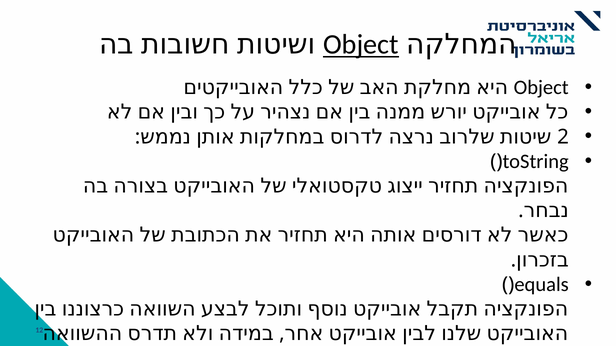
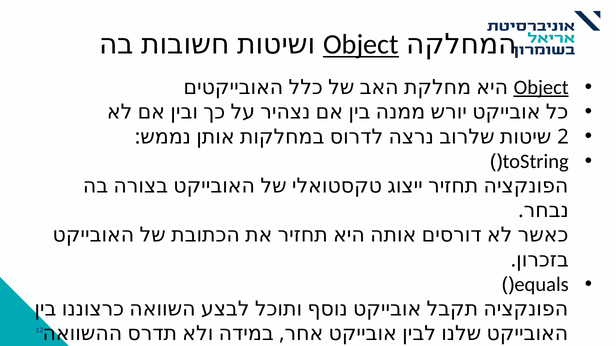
Object underline: none -> present (541, 88)
